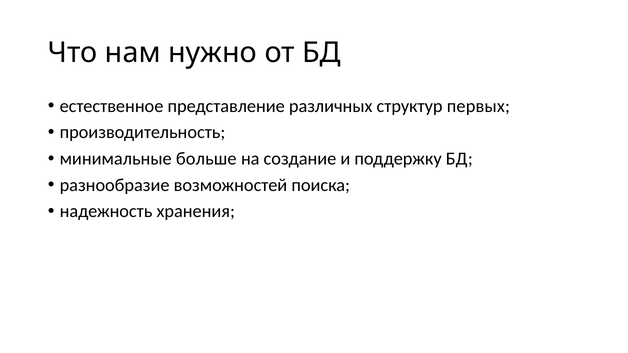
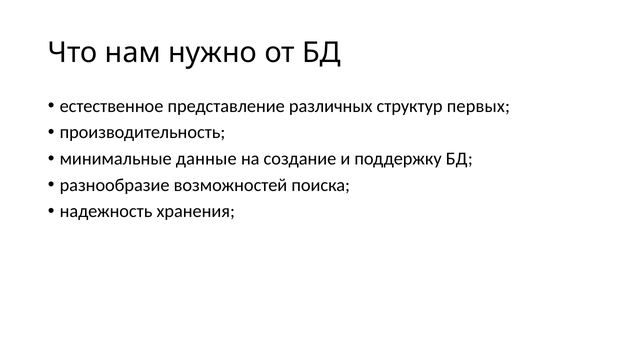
больше: больше -> данные (206, 159)
